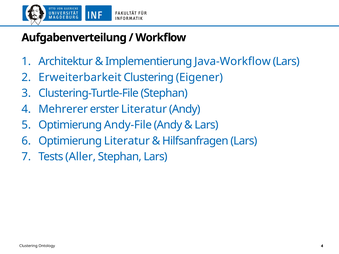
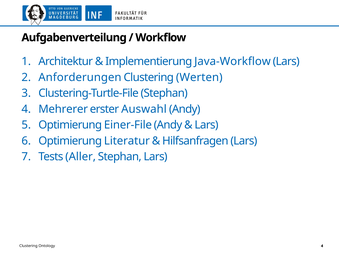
Erweiterbarkeit: Erweiterbarkeit -> Anforderungen (80, 77)
Eigener: Eigener -> Werten (199, 77)
erster Literatur: Literatur -> Auswahl (144, 109)
Andy-File: Andy-File -> Einer-File (128, 125)
